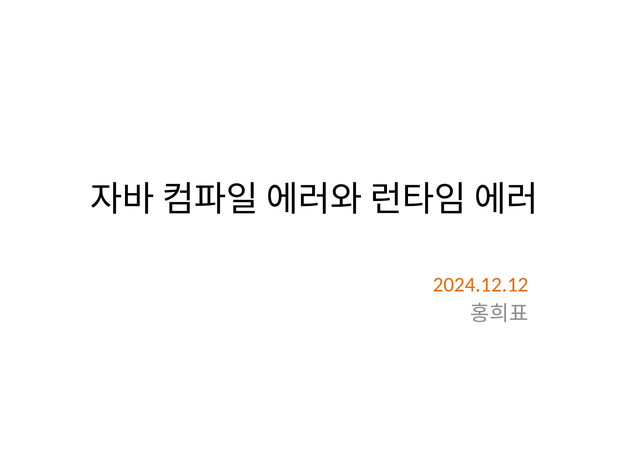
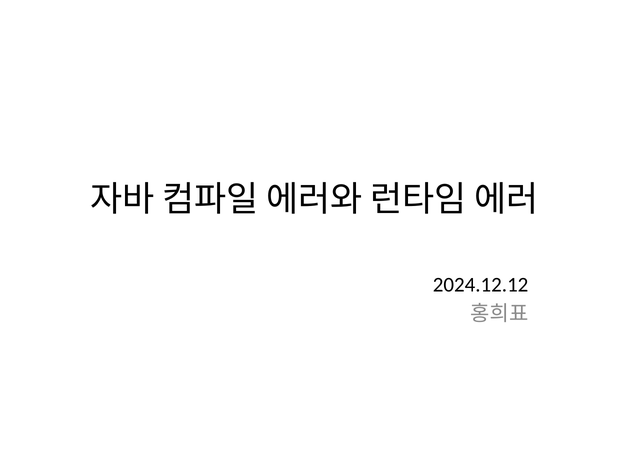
2024.12.12 colour: orange -> black (481, 285)
